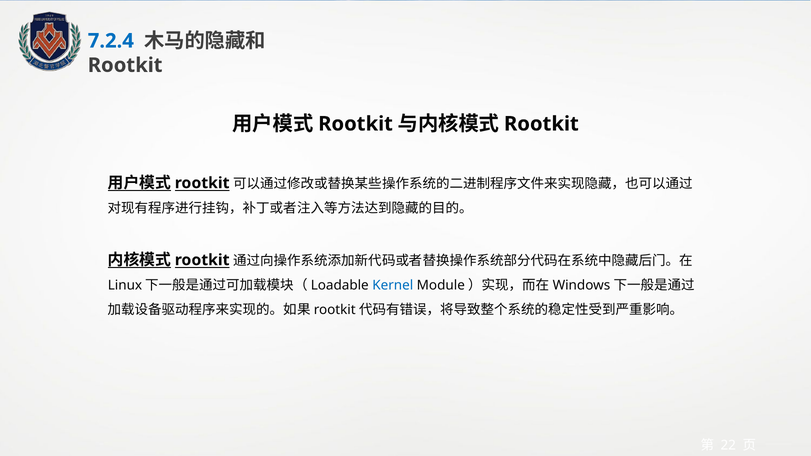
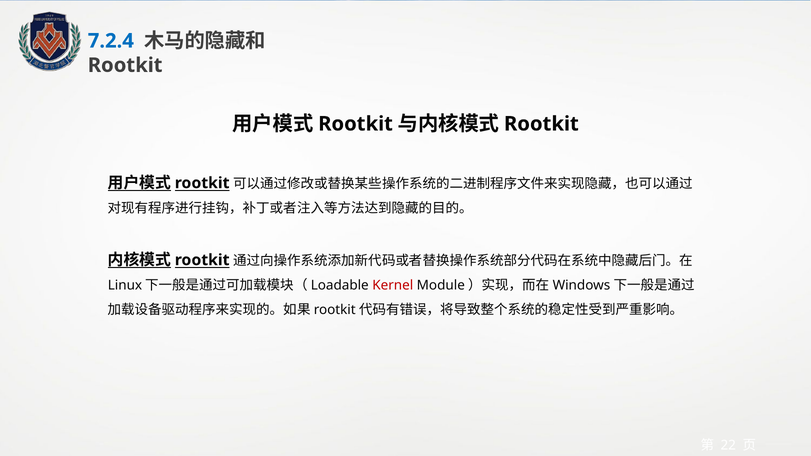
Kernel colour: blue -> red (393, 286)
